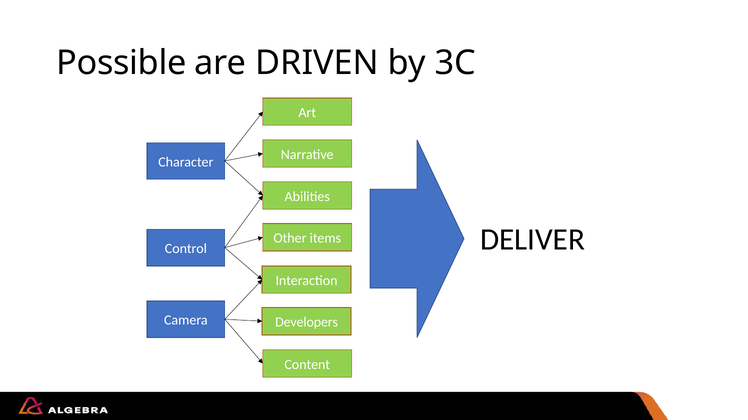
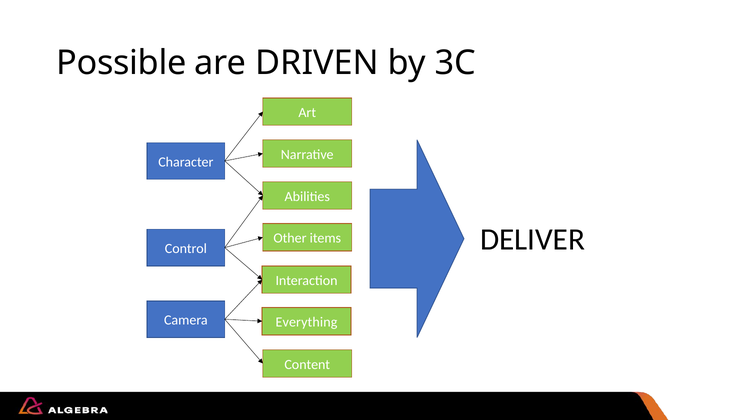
Developers: Developers -> Everything (306, 323)
